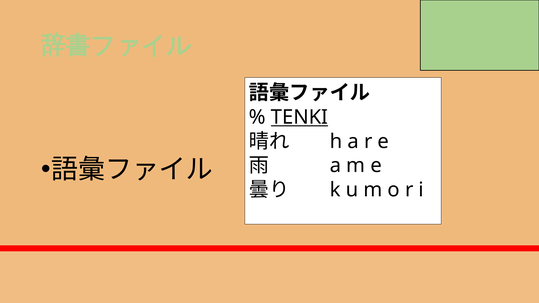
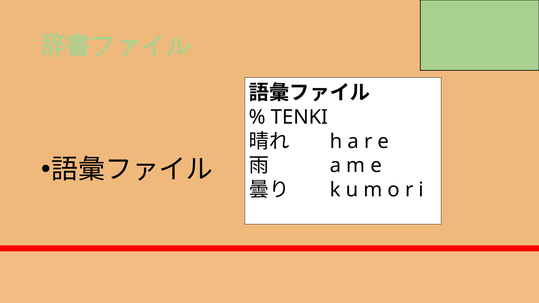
TENKI underline: present -> none (299, 117)
